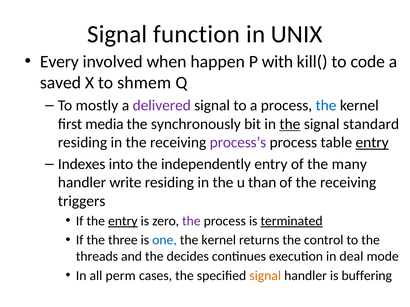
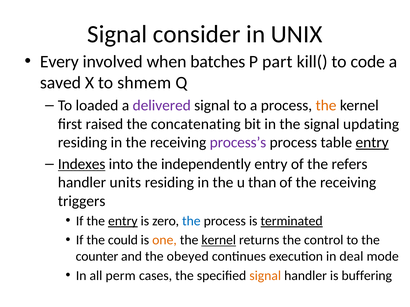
function: function -> consider (197, 34)
happen: happen -> batches (218, 62)
with: with -> part (277, 62)
mostly: mostly -> loaded (97, 106)
the colour: blue -> orange (326, 106)
media: media -> raised (104, 124)
synchronously: synchronously -> concatenating (196, 124)
the underline: present -> none (290, 124)
standard: standard -> updating (371, 124)
Indexes underline: none -> present (82, 164)
many: many -> refers (349, 164)
write: write -> units (125, 183)
the colour: purple -> blue (191, 221)
three: three -> could (123, 240)
one colour: blue -> orange (164, 240)
kernel underline: none -> present (219, 240)
threads: threads -> counter (97, 257)
decides: decides -> obeyed (188, 257)
